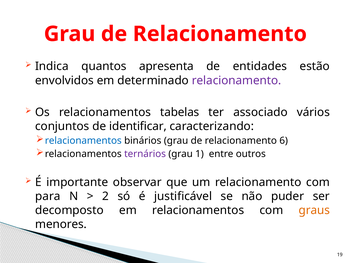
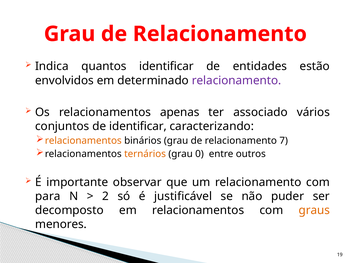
quantos apresenta: apresenta -> identificar (166, 66)
tabelas: tabelas -> apenas (180, 112)
relacionamentos colour: blue -> orange (83, 141)
6: 6 -> 7 (284, 141)
ternários colour: purple -> orange (145, 154)
1: 1 -> 0 (200, 154)
